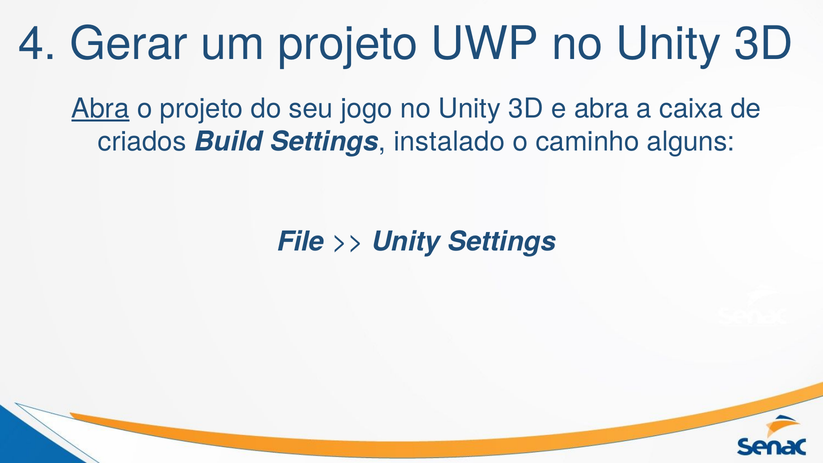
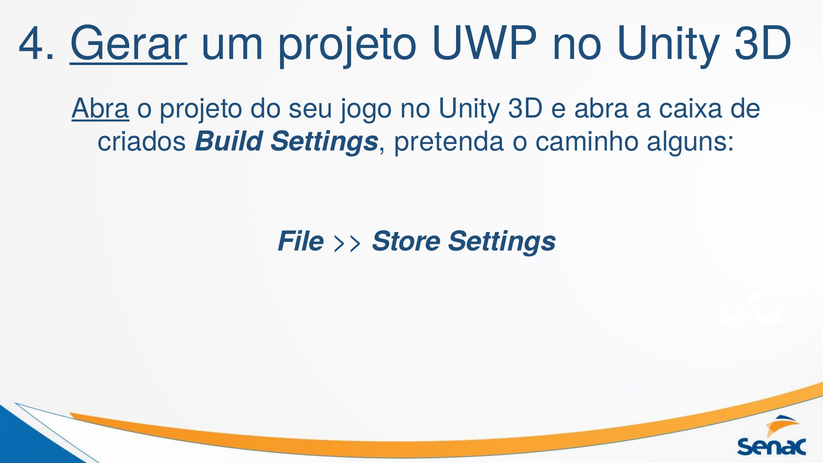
Gerar underline: none -> present (129, 44)
instalado: instalado -> pretenda (449, 142)
Unity: Unity -> Store (406, 242)
